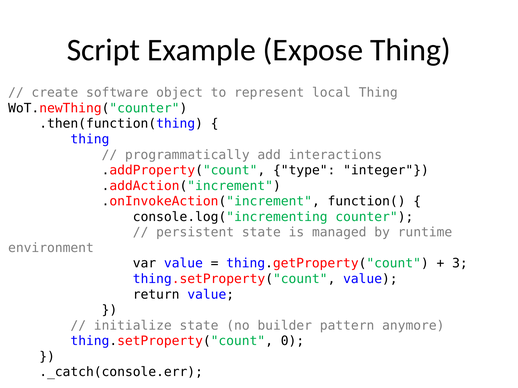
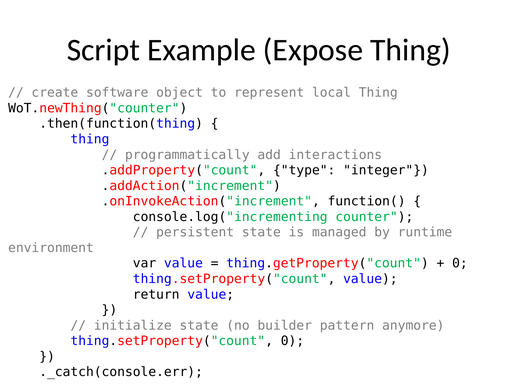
3: 3 -> 0 (460, 264)
